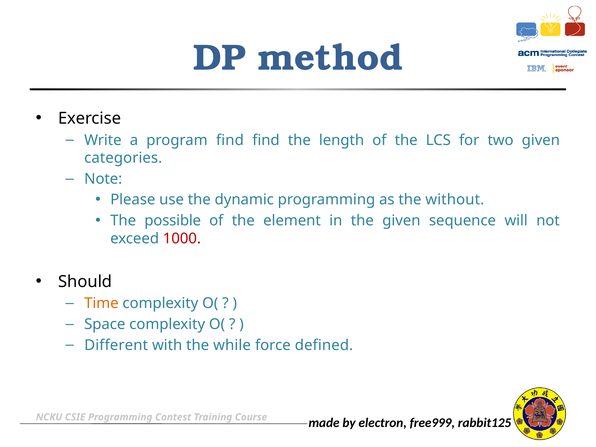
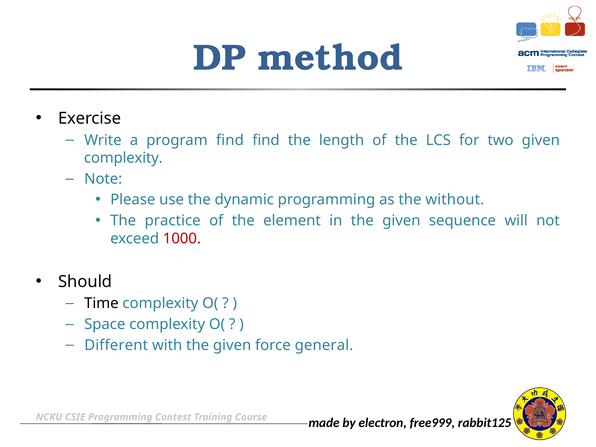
categories: categories -> complexity (123, 158)
possible: possible -> practice (173, 221)
Time colour: orange -> black (101, 303)
with the while: while -> given (232, 345)
defined: defined -> general (324, 345)
